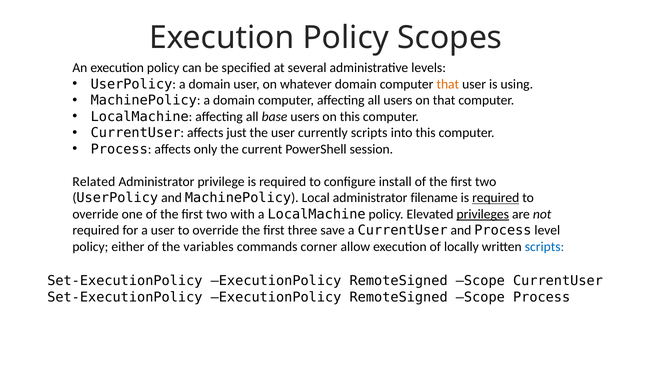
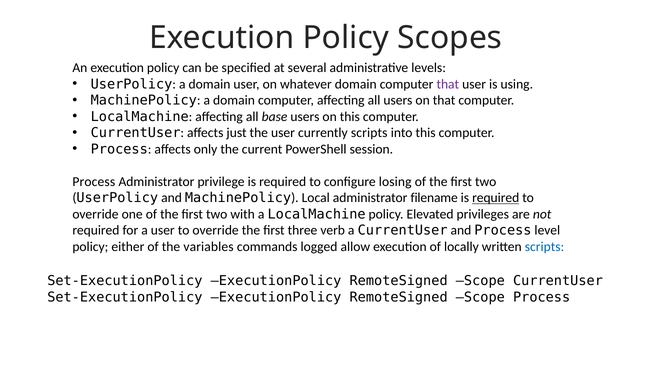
that colour: orange -> purple (448, 84)
Related: Related -> Process (94, 181)
install: install -> losing (395, 181)
privileges underline: present -> none (483, 214)
save: save -> verb (333, 230)
corner: corner -> logged (319, 247)
